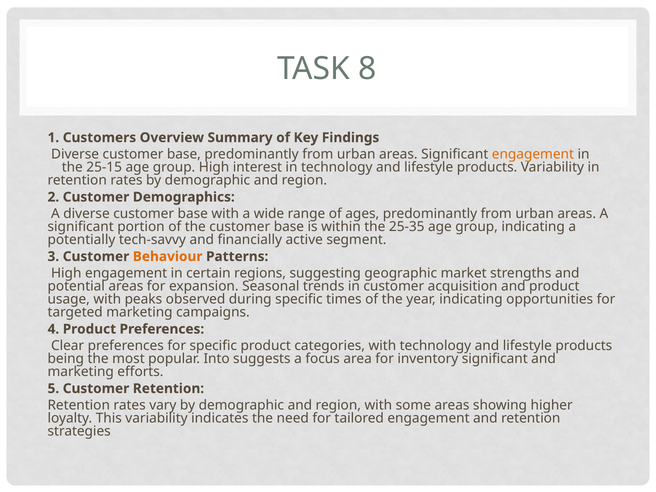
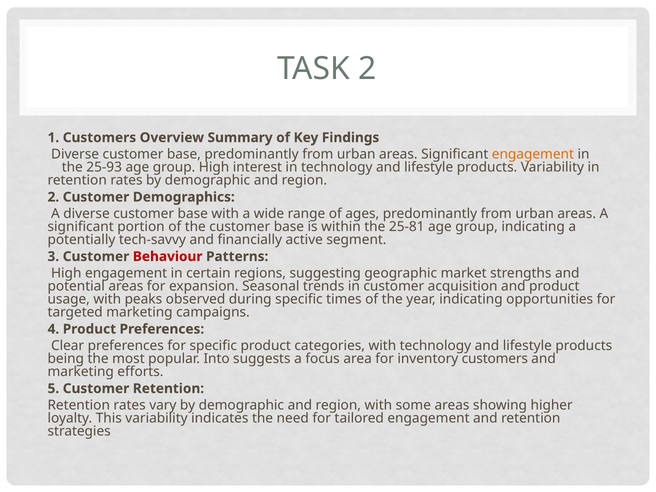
TASK 8: 8 -> 2 (368, 69)
25-15: 25-15 -> 25-93 (104, 167)
25-35: 25-35 -> 25-81 (407, 227)
Behaviour colour: orange -> red (168, 257)
inventory significant: significant -> customers (495, 359)
